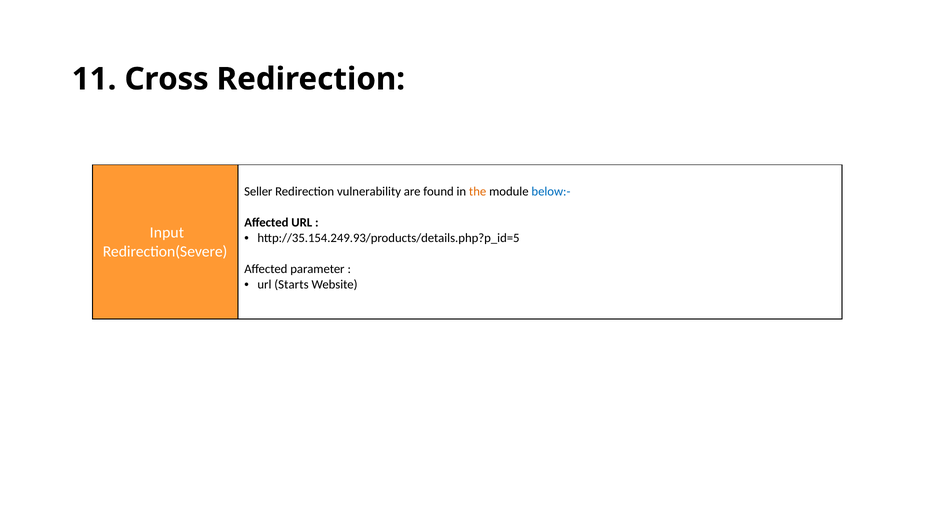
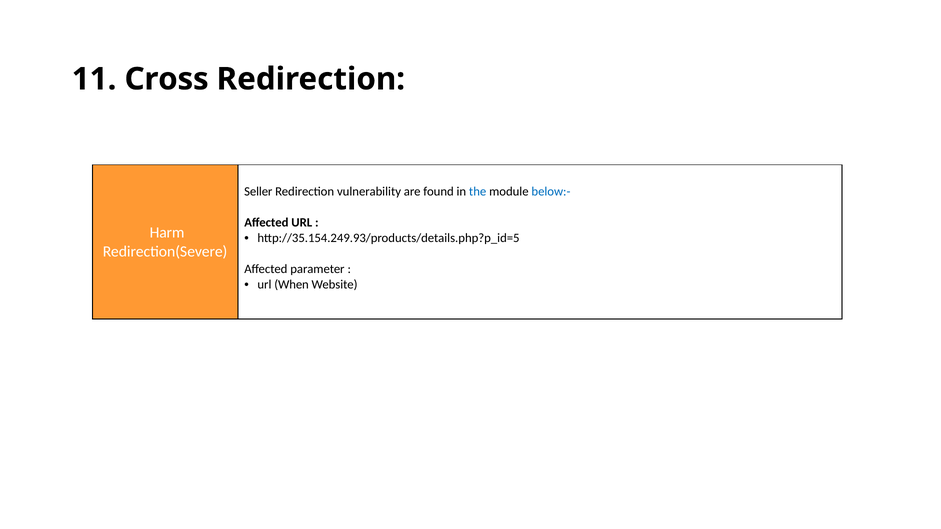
the colour: orange -> blue (478, 192)
Input: Input -> Harm (167, 233)
Starts: Starts -> When (292, 285)
